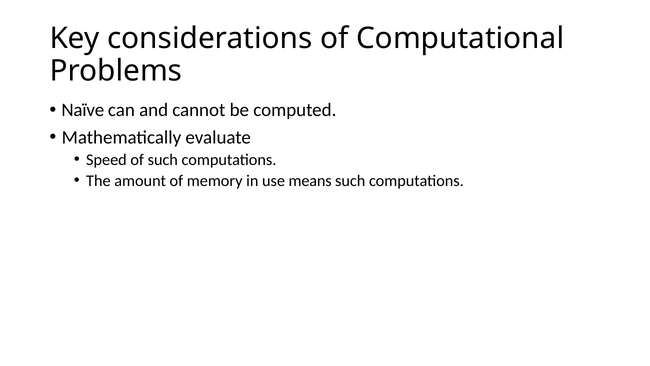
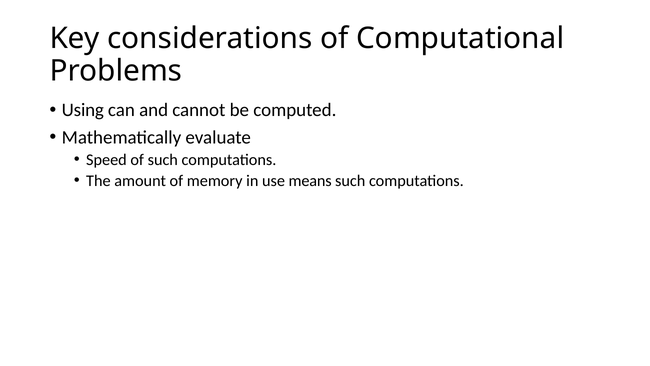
Naïve: Naïve -> Using (83, 110)
